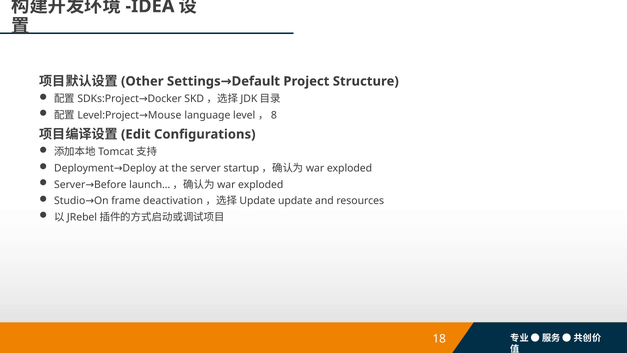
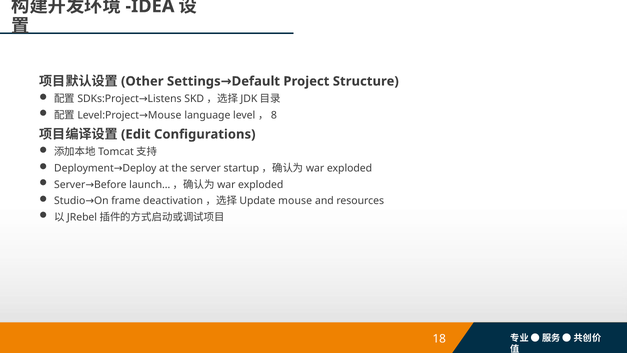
Docker: Docker -> Listens (165, 99)
update: update -> mouse (295, 201)
